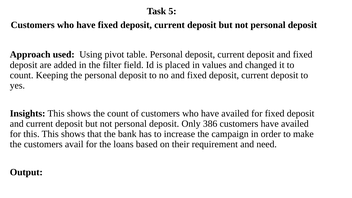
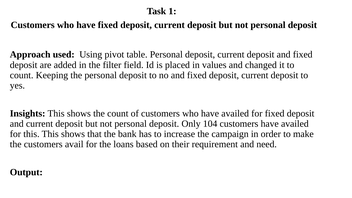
5: 5 -> 1 (172, 11)
386: 386 -> 104 (210, 124)
